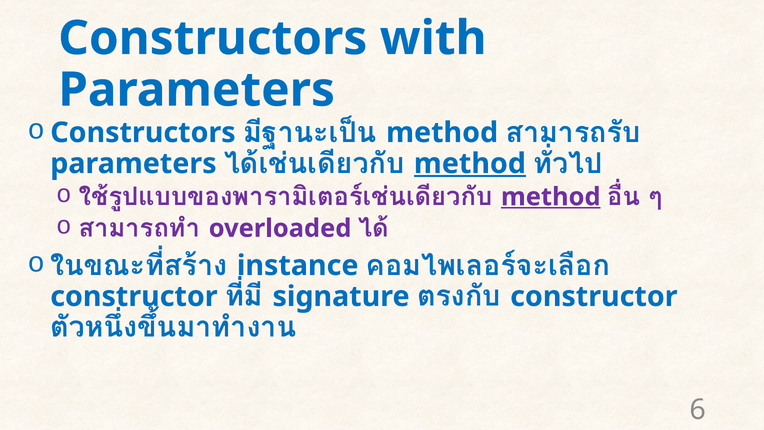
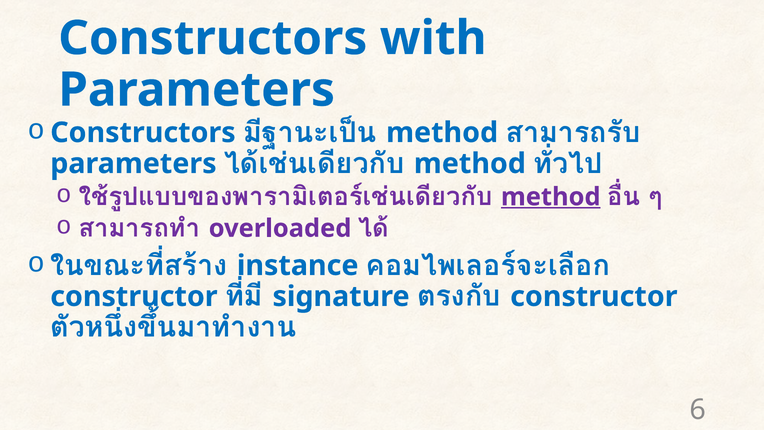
method underline: present -> none (470, 164)
